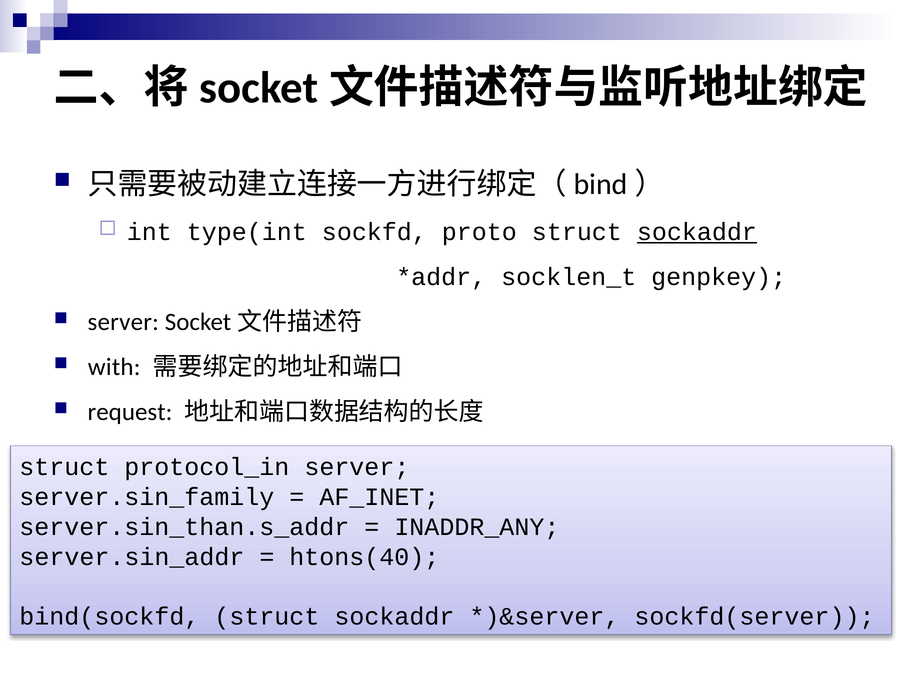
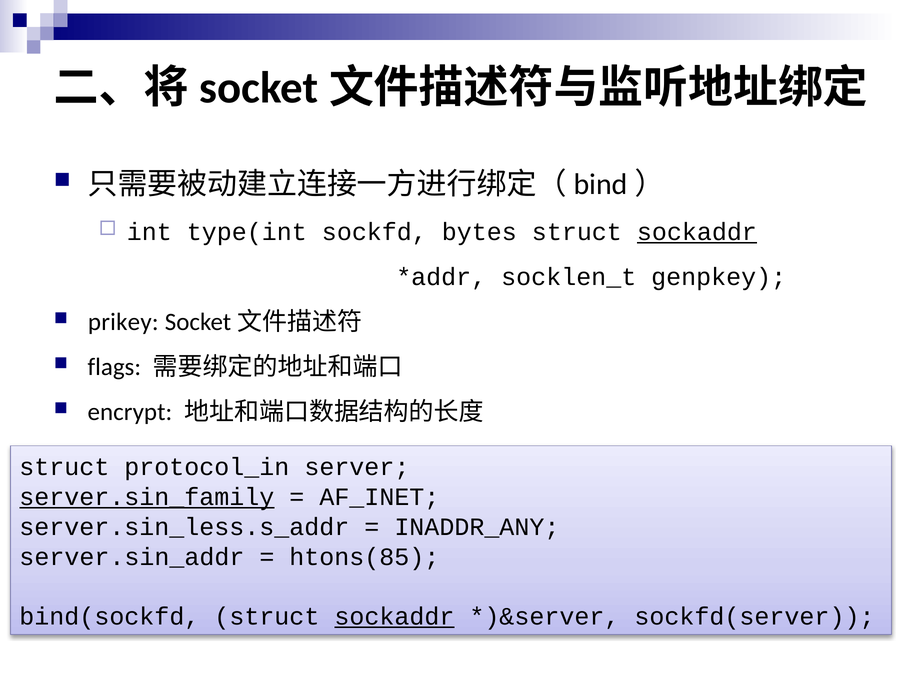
proto: proto -> bytes (479, 232)
server: server -> prikey (123, 322)
with: with -> flags (114, 367)
request: request -> encrypt (130, 412)
server.sin_family underline: none -> present (147, 497)
server.sin_than.s_addr: server.sin_than.s_addr -> server.sin_less.s_addr (184, 526)
htons(40: htons(40 -> htons(85 (364, 556)
sockaddr underline: none -> present (394, 616)
